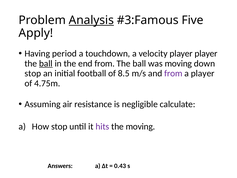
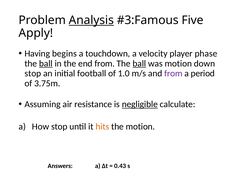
period: period -> begins (64, 53)
player player: player -> phase (206, 53)
ball underline: none -> present (139, 63)
was moving: moving -> motion (178, 63)
8.5: 8.5 -> 1.0 (124, 73)
a player: player -> period (203, 73)
4.75m: 4.75m -> 3.75m (47, 83)
negligible underline: none -> present (140, 104)
hits colour: purple -> orange (102, 126)
the moving: moving -> motion (140, 126)
